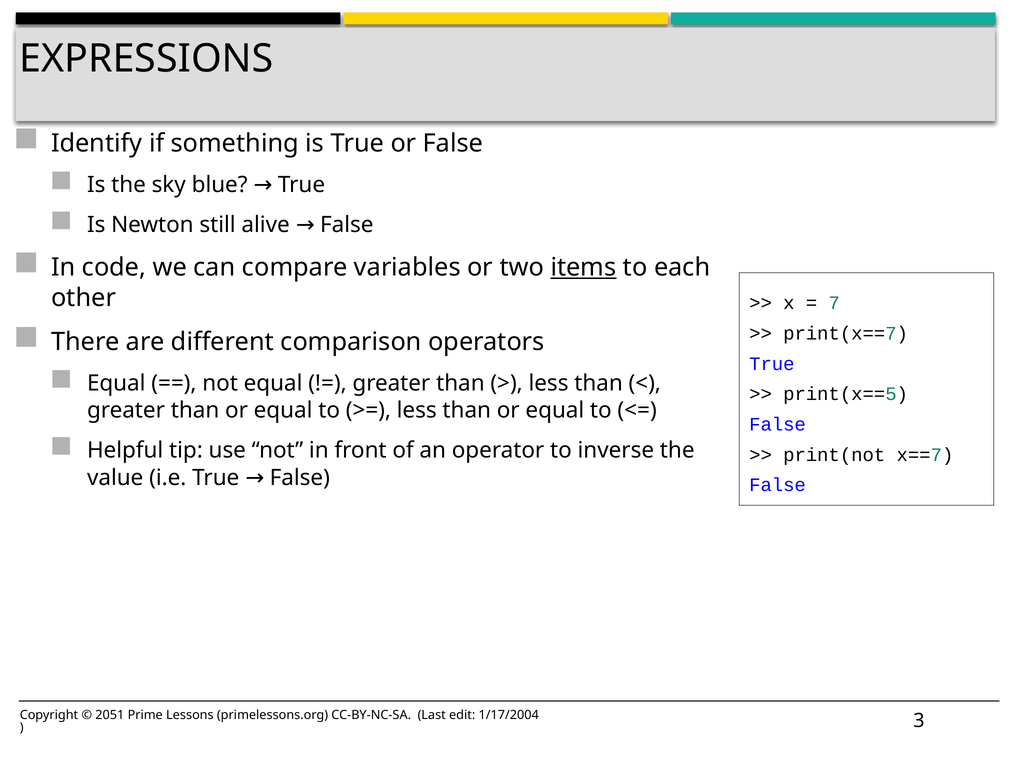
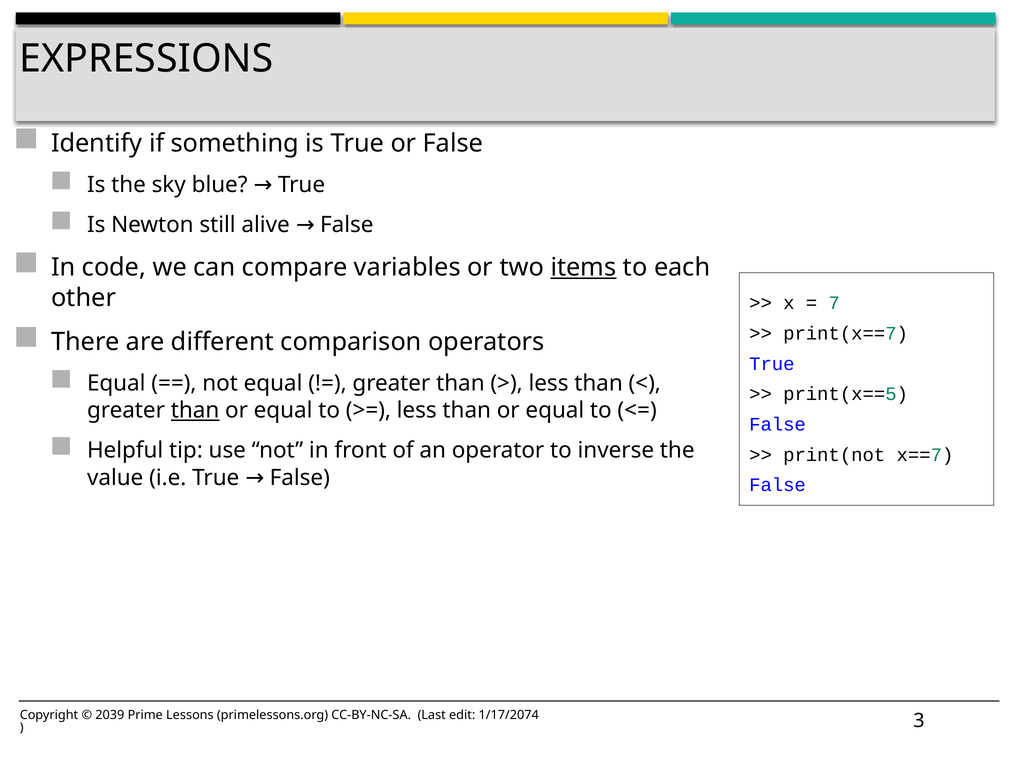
than underline: none -> present (195, 410)
2051: 2051 -> 2039 (110, 714)
1/17/2004: 1/17/2004 -> 1/17/2074 (509, 714)
